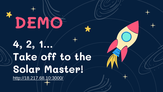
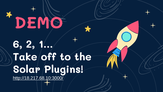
4: 4 -> 6 (18, 44)
Master: Master -> Plugins (64, 69)
